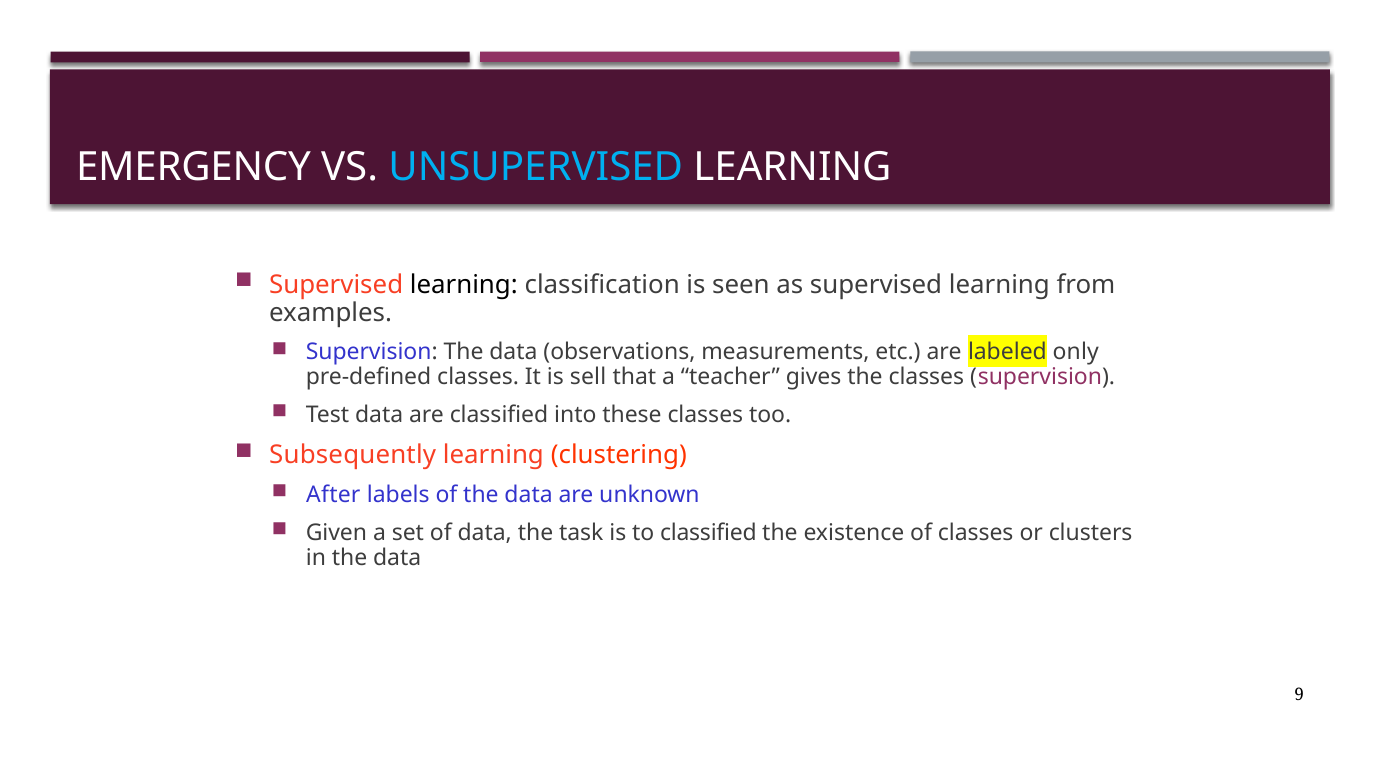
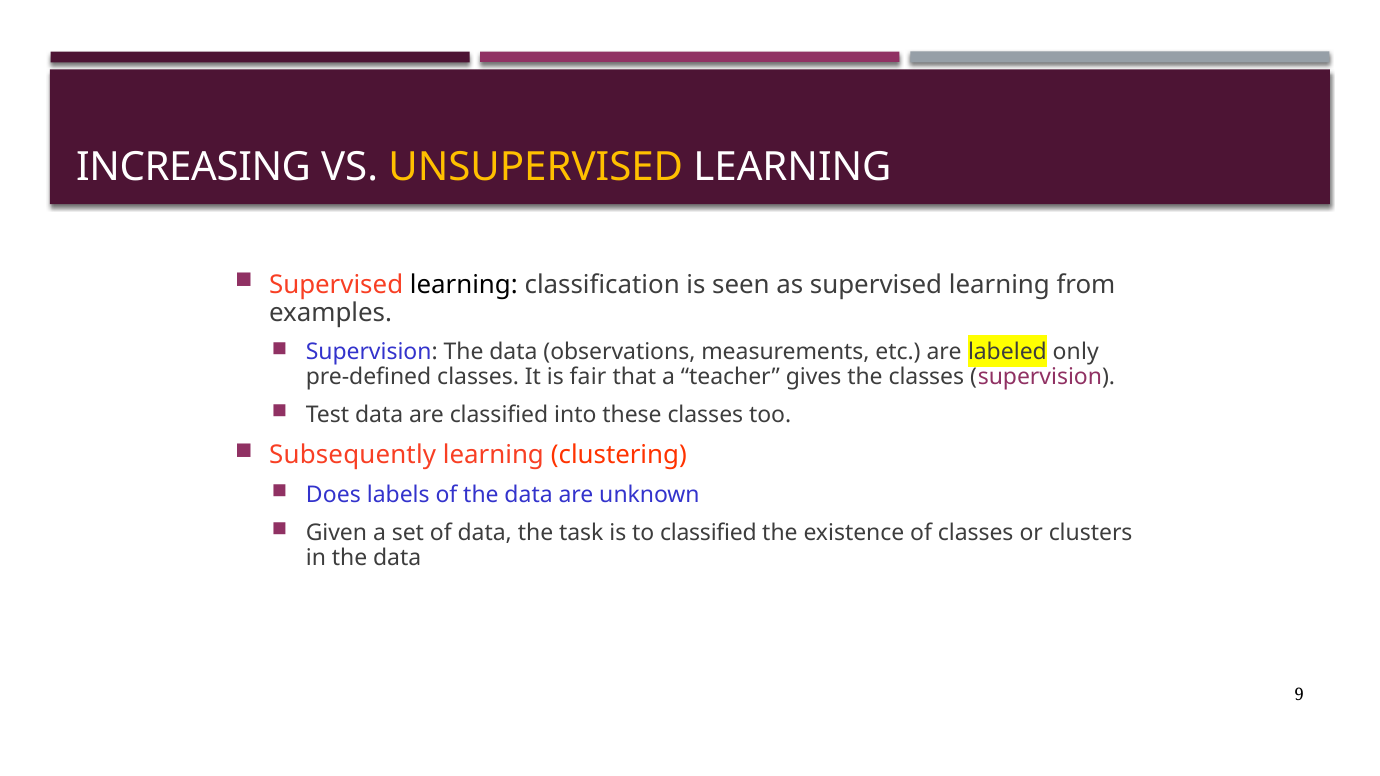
EMERGENCY: EMERGENCY -> INCREASING (194, 168)
UNSUPERVISED colour: light blue -> yellow (536, 168)
sell: sell -> fair (588, 377)
After: After -> Does (333, 495)
